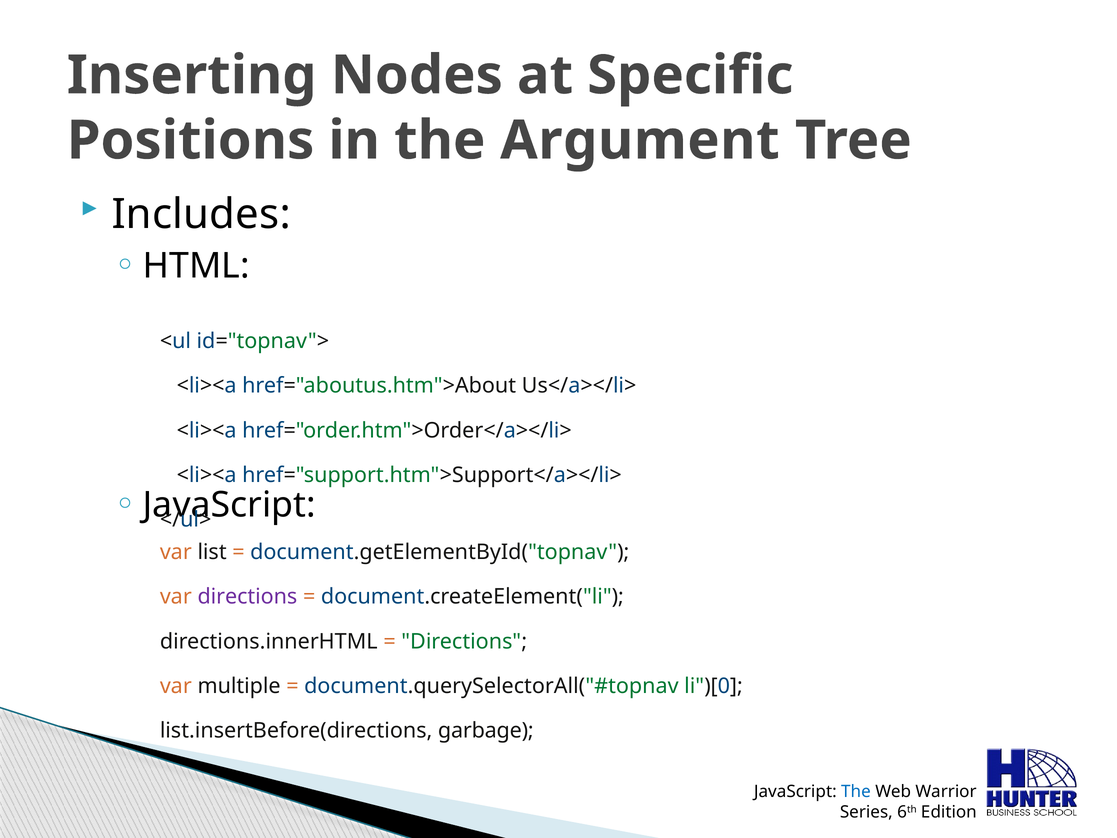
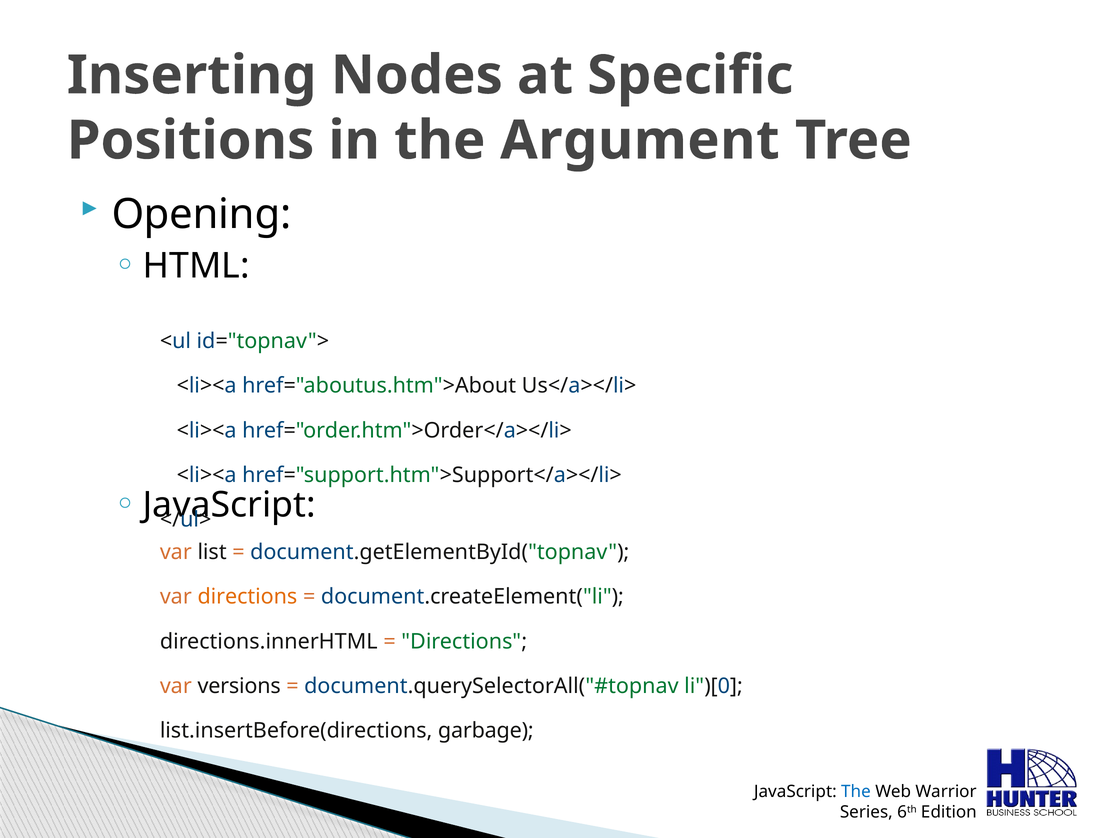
Includes: Includes -> Opening (201, 215)
directions colour: purple -> orange (247, 597)
multiple: multiple -> versions (239, 686)
